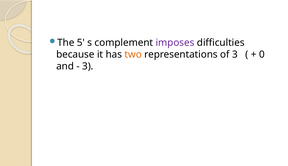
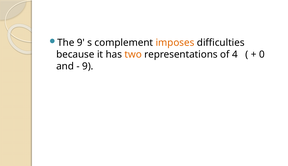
The 5: 5 -> 9 (81, 43)
imposes colour: purple -> orange (175, 43)
of 3: 3 -> 4 (235, 55)
3: 3 -> 9 (88, 66)
